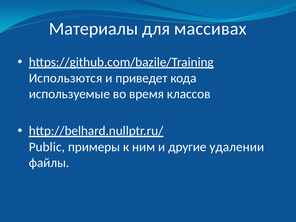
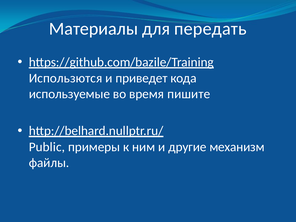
массивах: массивах -> передать (210, 29)
классов: классов -> пишите (189, 94)
удалении: удалении -> механизм (237, 147)
